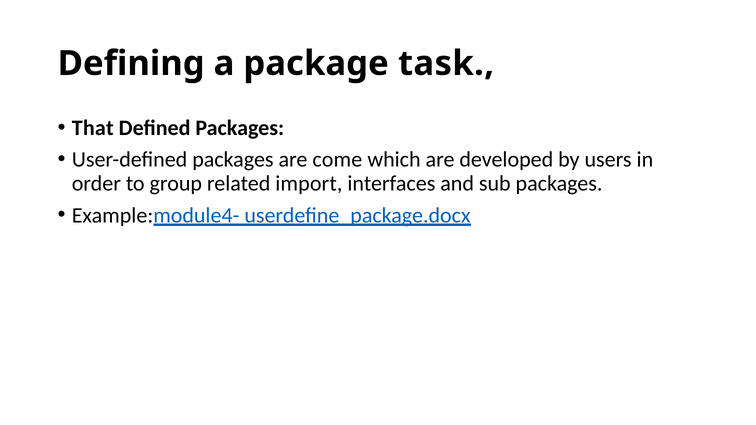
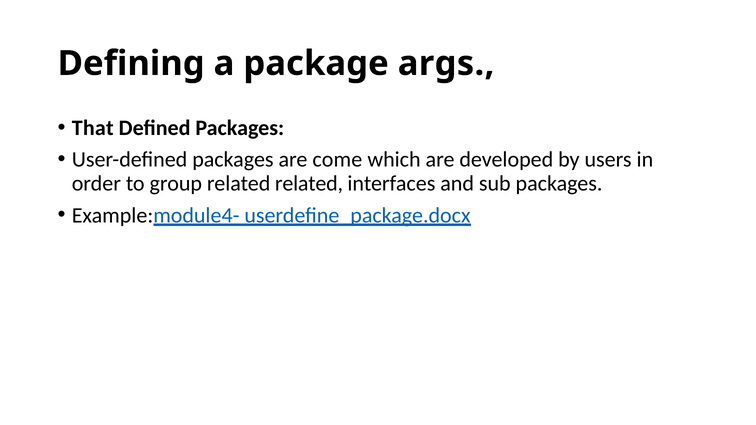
task: task -> args (446, 64)
related import: import -> related (309, 183)
